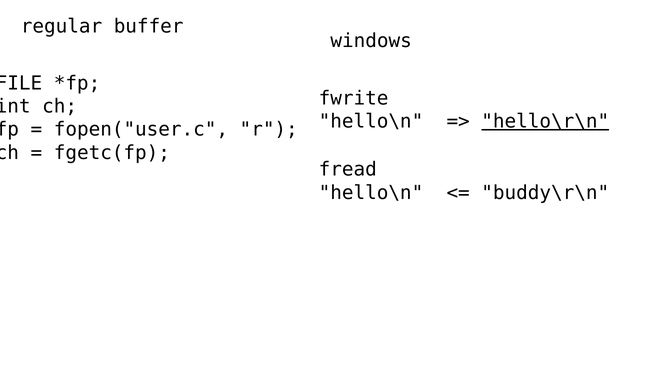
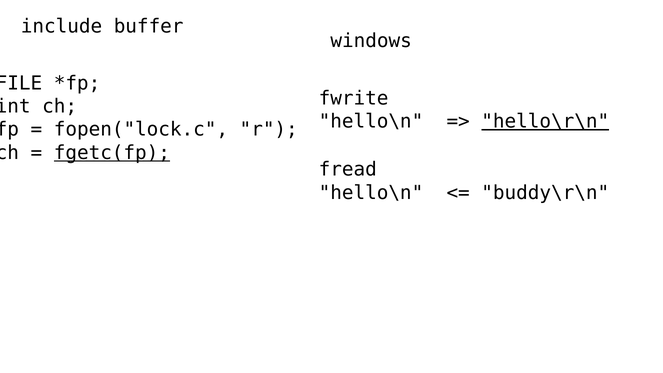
regular: regular -> include (62, 26)
fopen("user.c: fopen("user.c -> fopen("lock.c (141, 130)
fgetc(fp underline: none -> present (112, 153)
